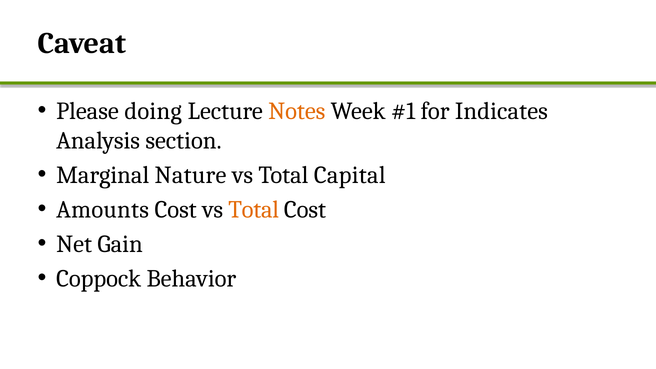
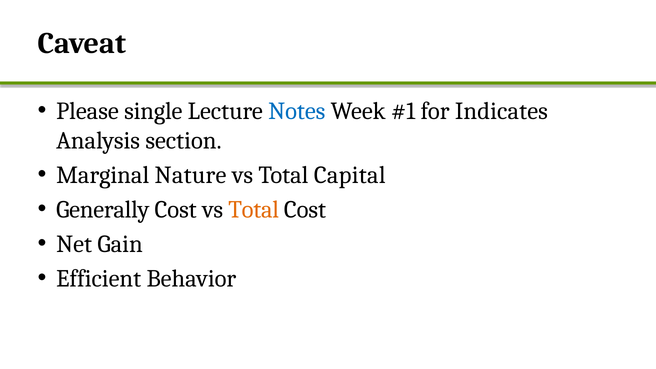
doing: doing -> single (153, 111)
Notes colour: orange -> blue (297, 111)
Amounts: Amounts -> Generally (103, 210)
Coppock: Coppock -> Efficient (99, 278)
